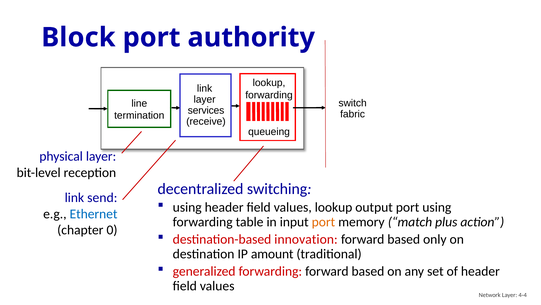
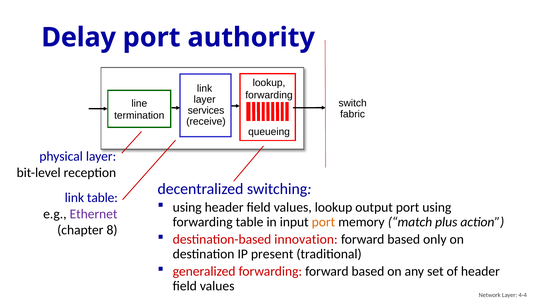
Block: Block -> Delay (79, 37)
link send: send -> table (102, 197)
Ethernet colour: blue -> purple (94, 213)
0: 0 -> 8 (112, 230)
amount: amount -> present (272, 253)
